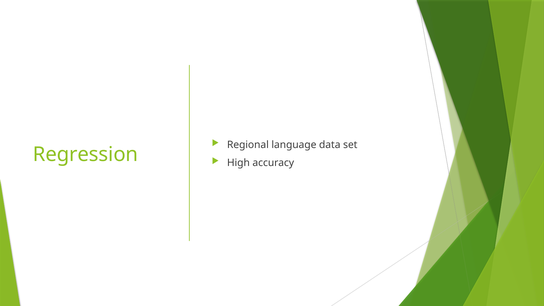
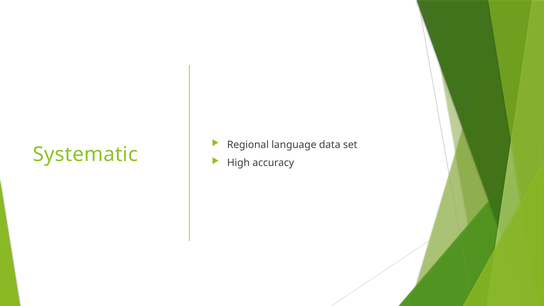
Regression: Regression -> Systematic (85, 154)
